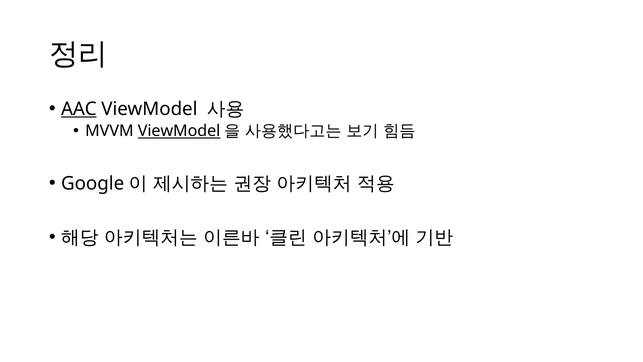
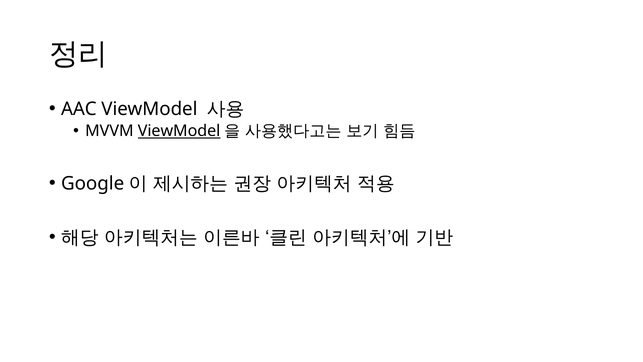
AAC underline: present -> none (79, 109)
